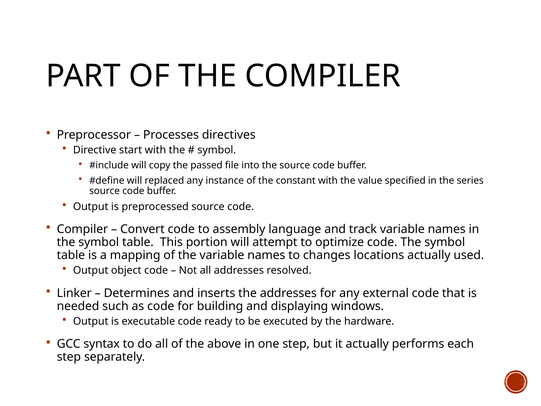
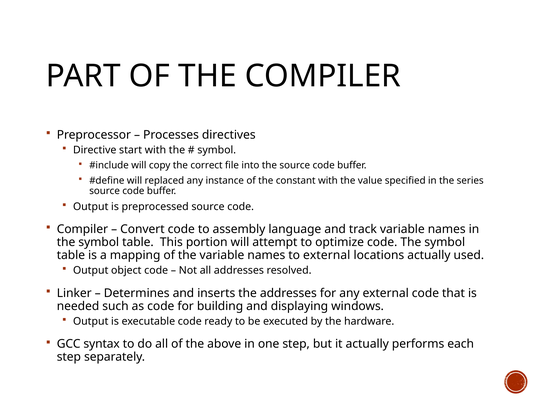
passed: passed -> correct (207, 165)
to changes: changes -> external (327, 255)
